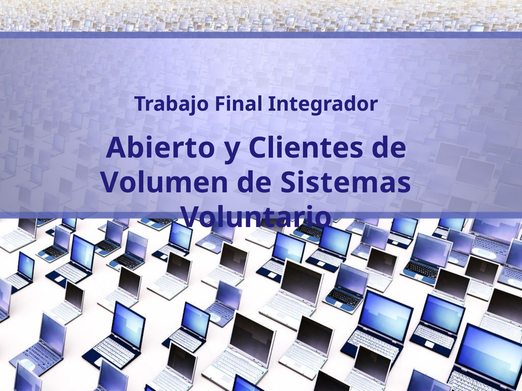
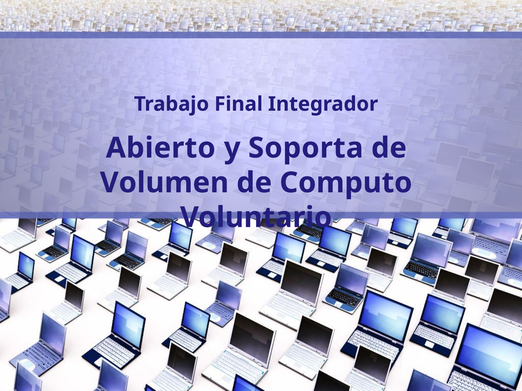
Clientes: Clientes -> Soporta (306, 148)
Sistemas: Sistemas -> Computo (346, 183)
